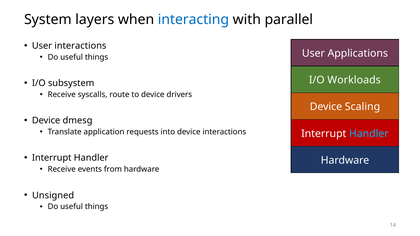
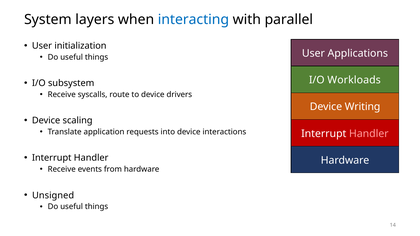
User interactions: interactions -> initialization (80, 46)
Scaling: Scaling -> Writing (363, 107)
dmesg: dmesg -> scaling (78, 121)
Handler colour: light blue -> pink (369, 134)
